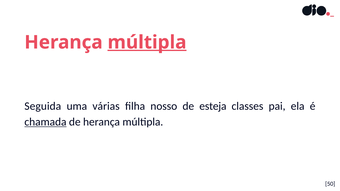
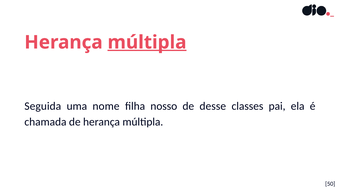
várias: várias -> nome (106, 106)
esteja: esteja -> desse (213, 106)
chamada underline: present -> none (45, 122)
